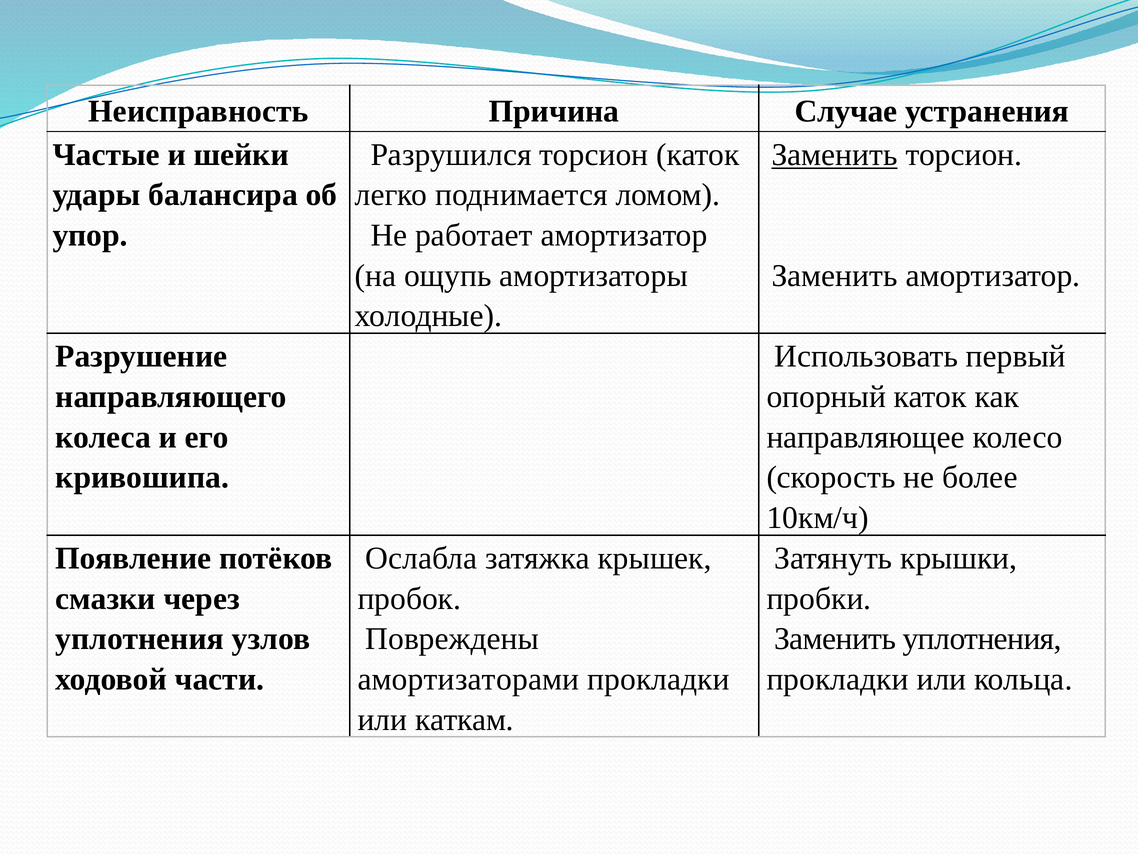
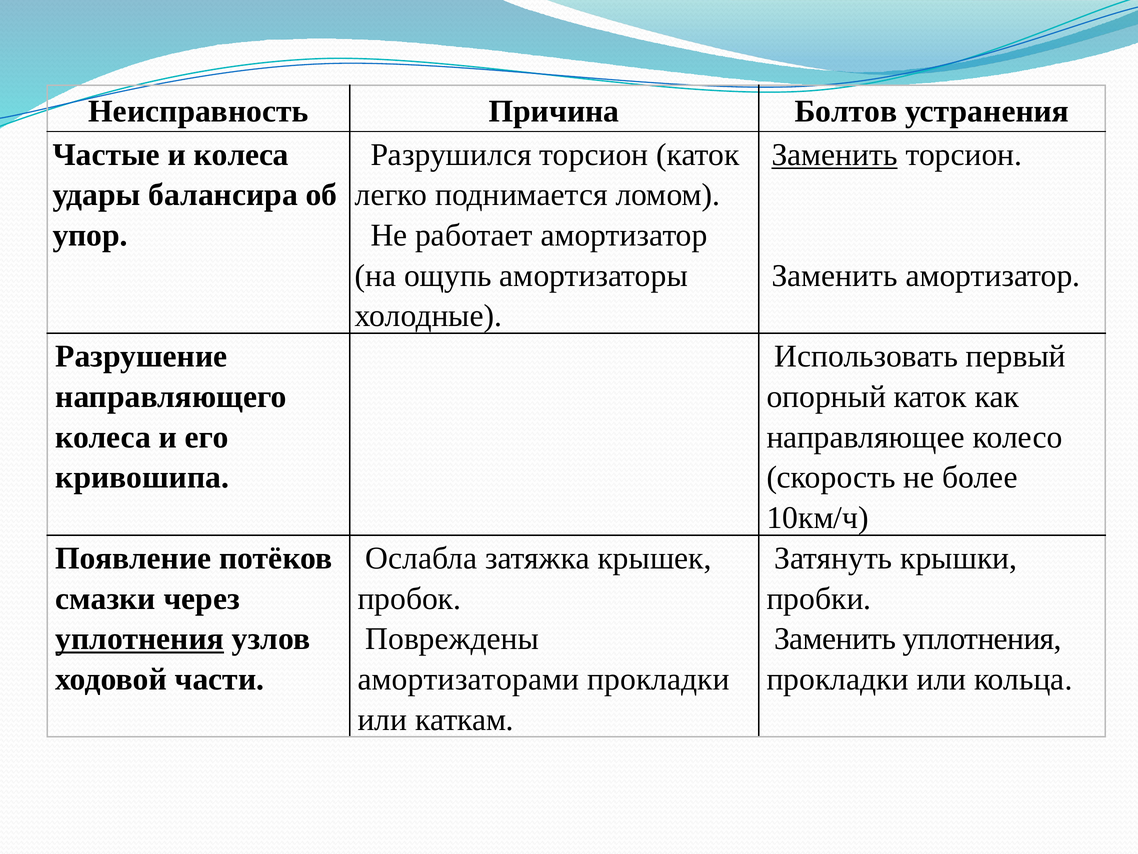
Случае: Случае -> Болтов (846, 111)
и шейки: шейки -> колеса (241, 155)
уплотнения underline: none -> present (140, 639)
